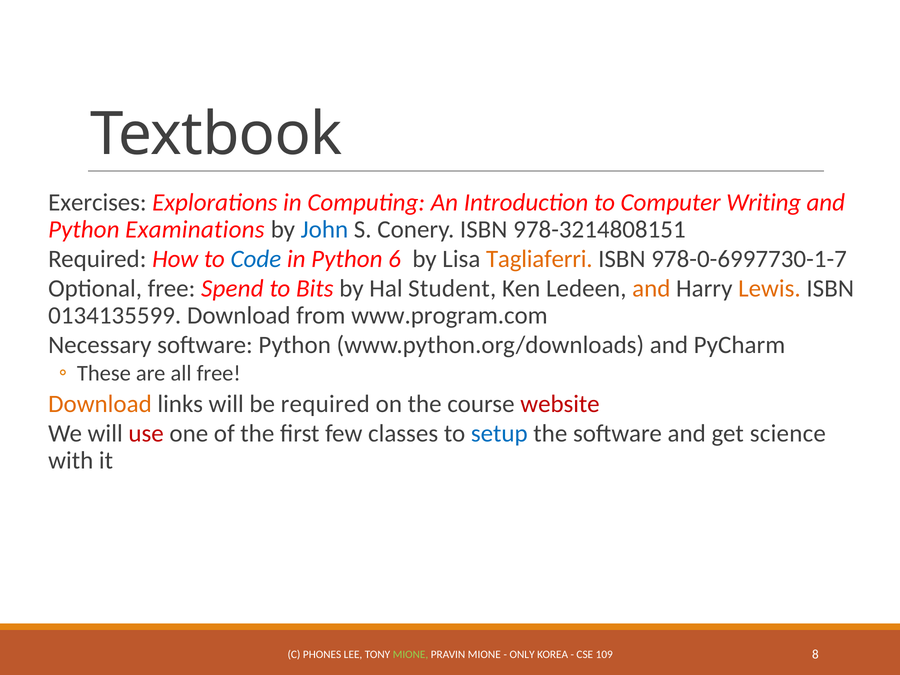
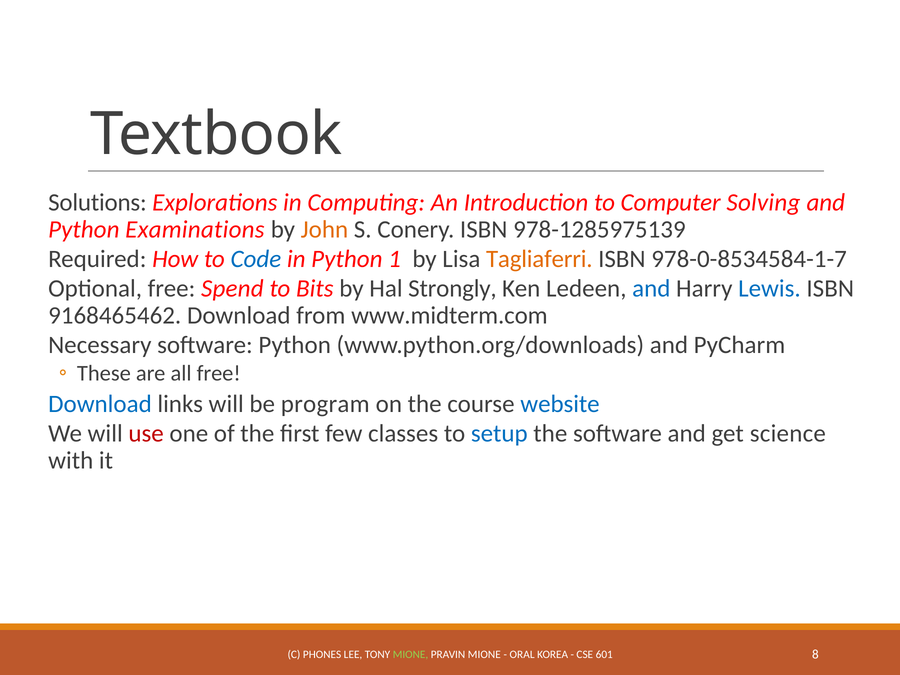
Exercises: Exercises -> Solutions (97, 202)
Writing: Writing -> Solving (763, 202)
John colour: blue -> orange (324, 229)
978-3214808151: 978-3214808151 -> 978-1285975139 (599, 229)
6: 6 -> 1 (395, 259)
978-0-6997730-1-7: 978-0-6997730-1-7 -> 978-0-8534584-1-7 (749, 259)
Student: Student -> Strongly (452, 288)
and colour: orange -> blue (651, 288)
Lewis colour: orange -> blue (769, 288)
0134135599: 0134135599 -> 9168465462 (115, 316)
www.program.com: www.program.com -> www.midterm.com (449, 316)
Download colour: orange -> blue (100, 404)
be required: required -> program (325, 404)
website colour: red -> blue (560, 404)
ONLY: ONLY -> ORAL (522, 655)
109: 109 -> 601 (604, 655)
